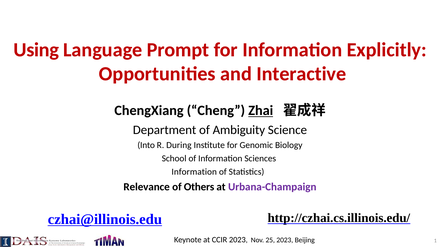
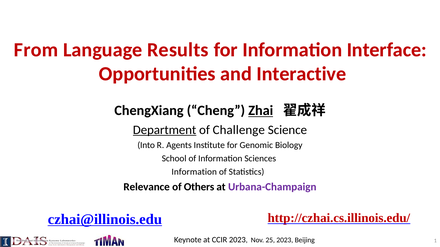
Using: Using -> From (36, 50)
Prompt: Prompt -> Results (178, 50)
Explicitly: Explicitly -> Interface (387, 50)
Department underline: none -> present (165, 130)
Ambiguity: Ambiguity -> Challenge (239, 130)
During: During -> Agents (179, 145)
http://czhai.cs.illinois.edu/ colour: black -> red (339, 218)
